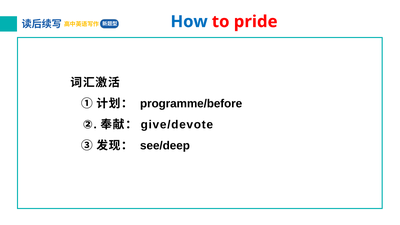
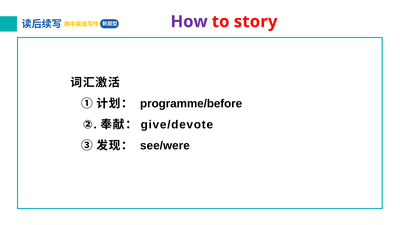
How colour: blue -> purple (189, 22)
pride: pride -> story (256, 22)
see/deep: see/deep -> see/were (165, 146)
